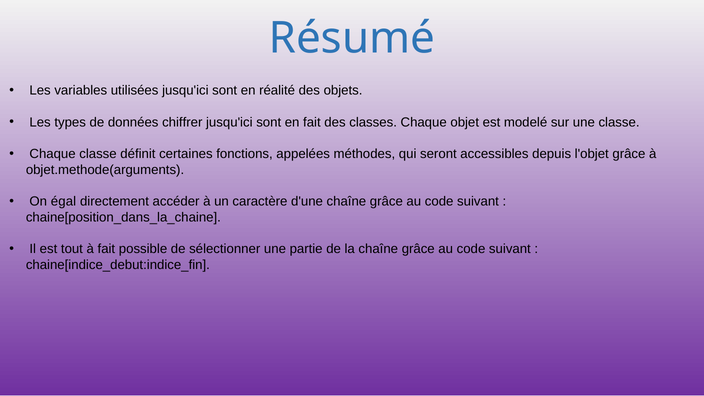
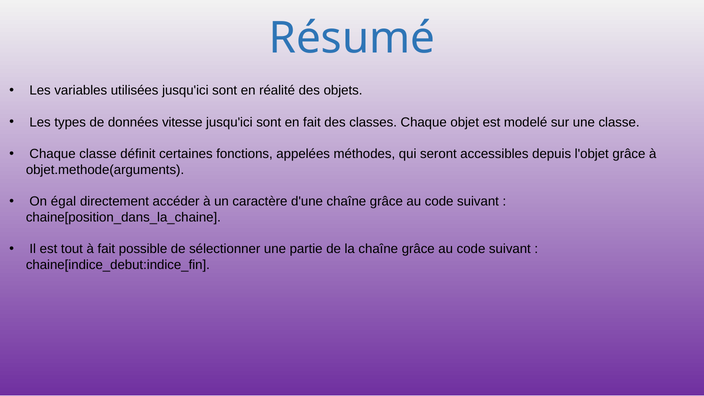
chiffrer: chiffrer -> vitesse (182, 122)
